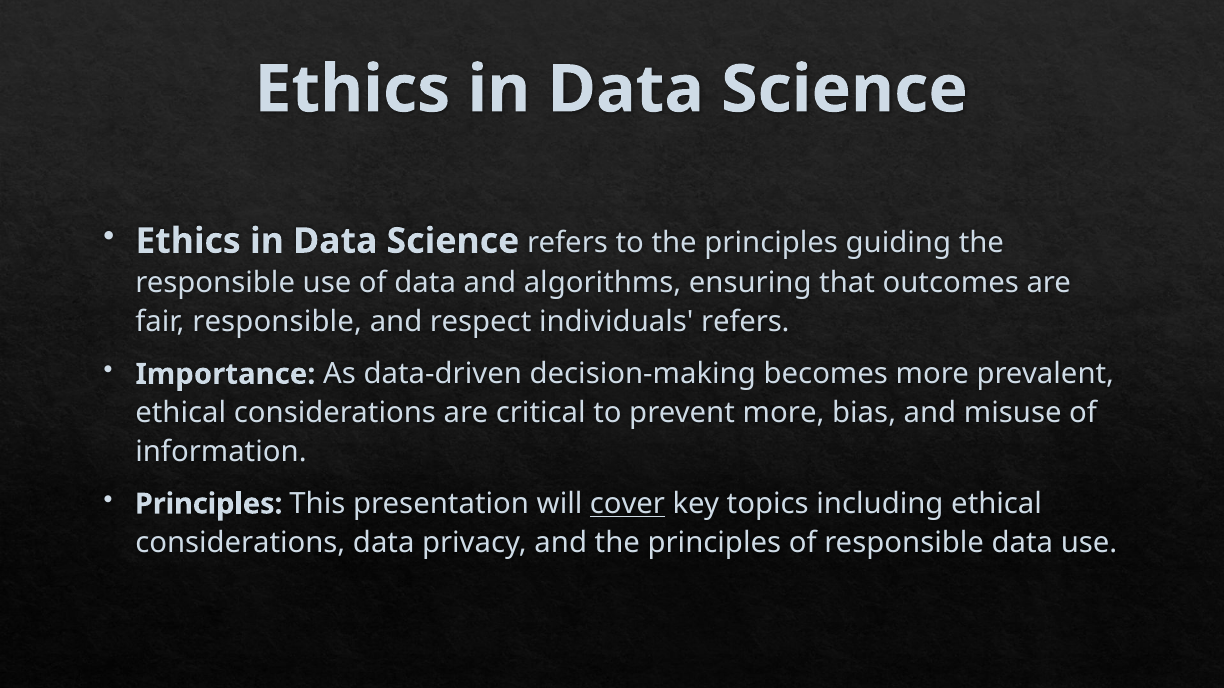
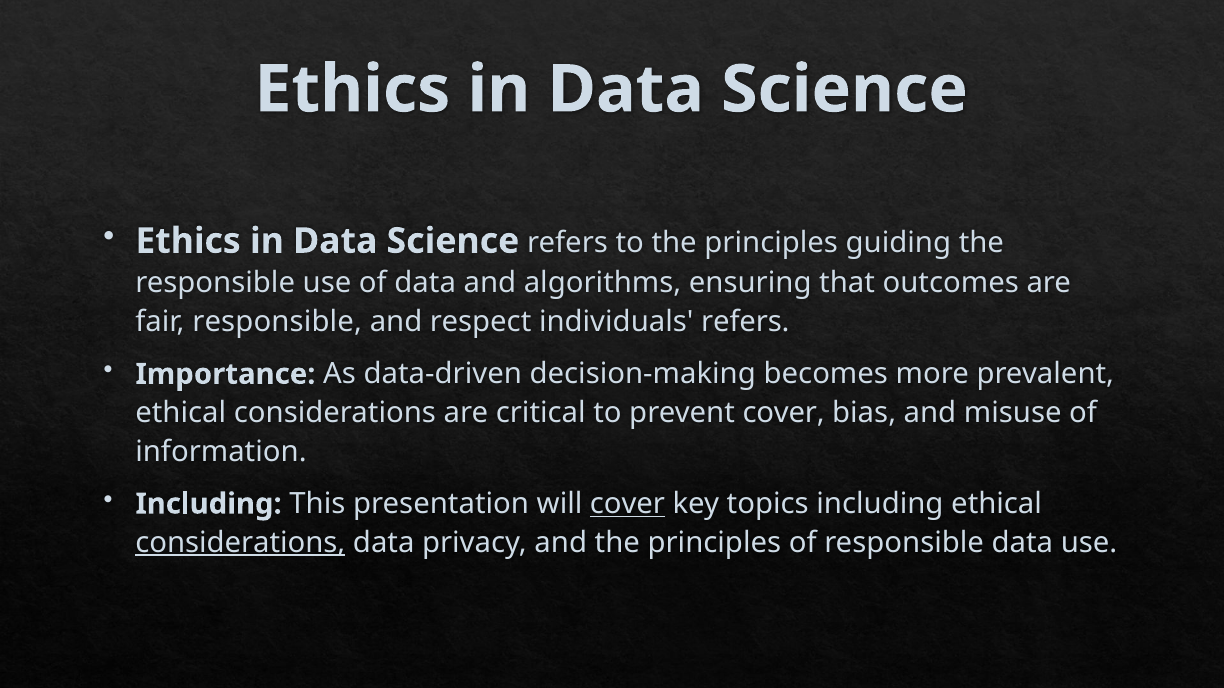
prevent more: more -> cover (784, 413)
Principles: Principles -> Including (209, 504)
considerations underline: none -> present (240, 543)
